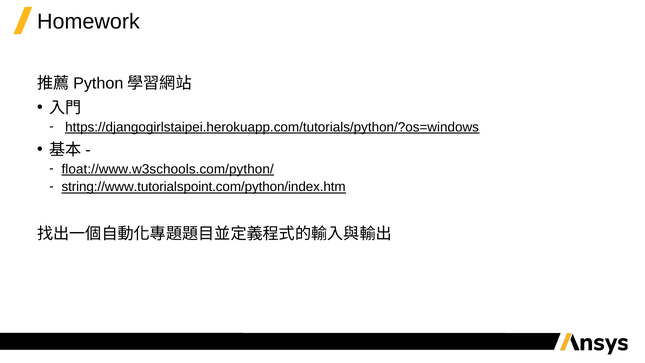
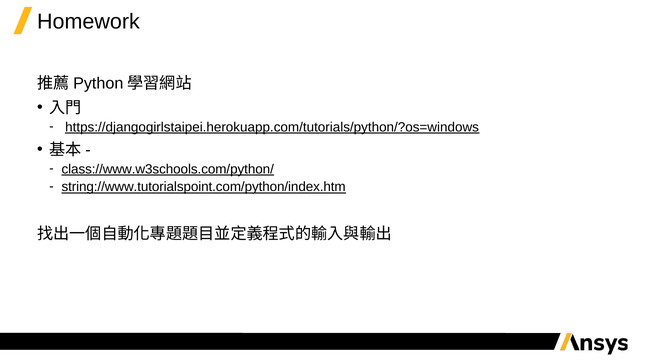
float://www.w3schools.com/python/: float://www.w3schools.com/python/ -> class://www.w3schools.com/python/ (168, 169)
